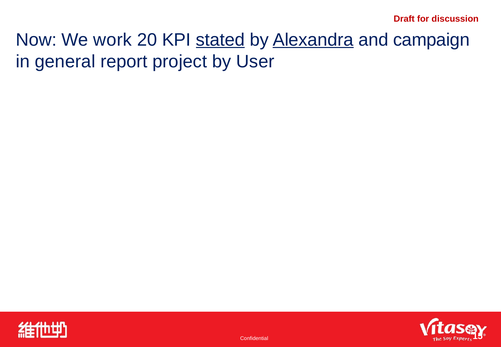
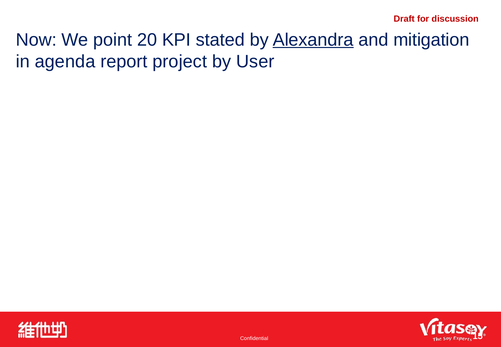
work: work -> point (113, 40)
stated underline: present -> none (220, 40)
campaign: campaign -> mitigation (431, 40)
general: general -> agenda (65, 61)
